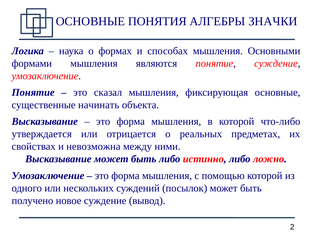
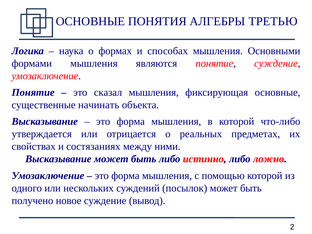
ЗНАЧКИ: ЗНАЧКИ -> ТРЕТЬЮ (273, 21)
невозможна: невозможна -> состязаниях (93, 147)
